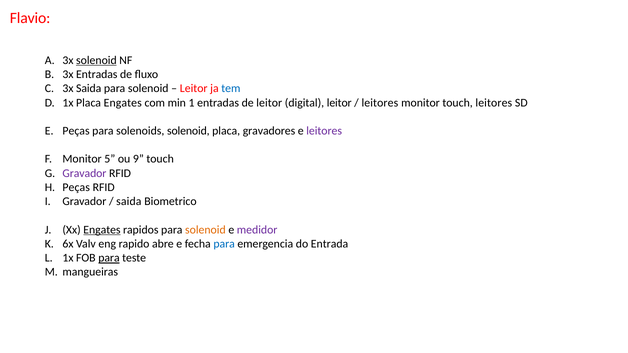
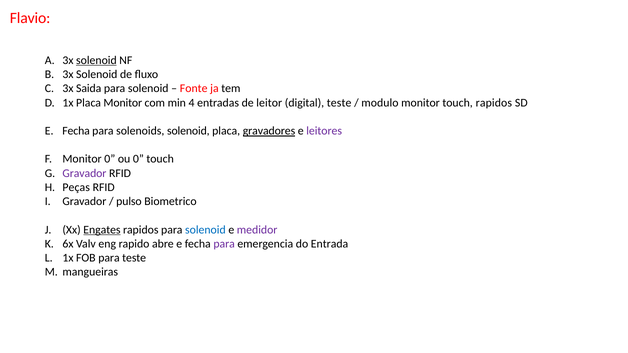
Entradas: Entradas -> Solenoid (97, 74)
Leitor: Leitor -> Fonte (194, 89)
tem colour: blue -> black (231, 89)
Placa Engates: Engates -> Monitor (123, 103)
1: 1 -> 4 (192, 103)
digital leitor: leitor -> teste (339, 103)
leitores: leitores -> modulo (380, 103)
touch leitores: leitores -> rapidos (494, 103)
Peças: Peças -> Fecha (76, 131)
gravadores underline: none -> present (269, 131)
Monitor 5: 5 -> 0 (110, 159)
ou 9: 9 -> 0 (138, 159)
saida: saida -> pulso (129, 202)
solenoid colour: orange -> blue (205, 230)
para colour: blue -> purple (224, 244)
para underline: present -> none (109, 258)
